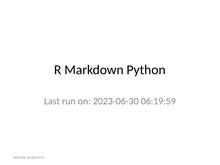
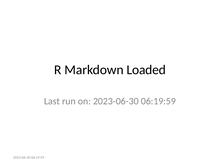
Python: Python -> Loaded (146, 70)
